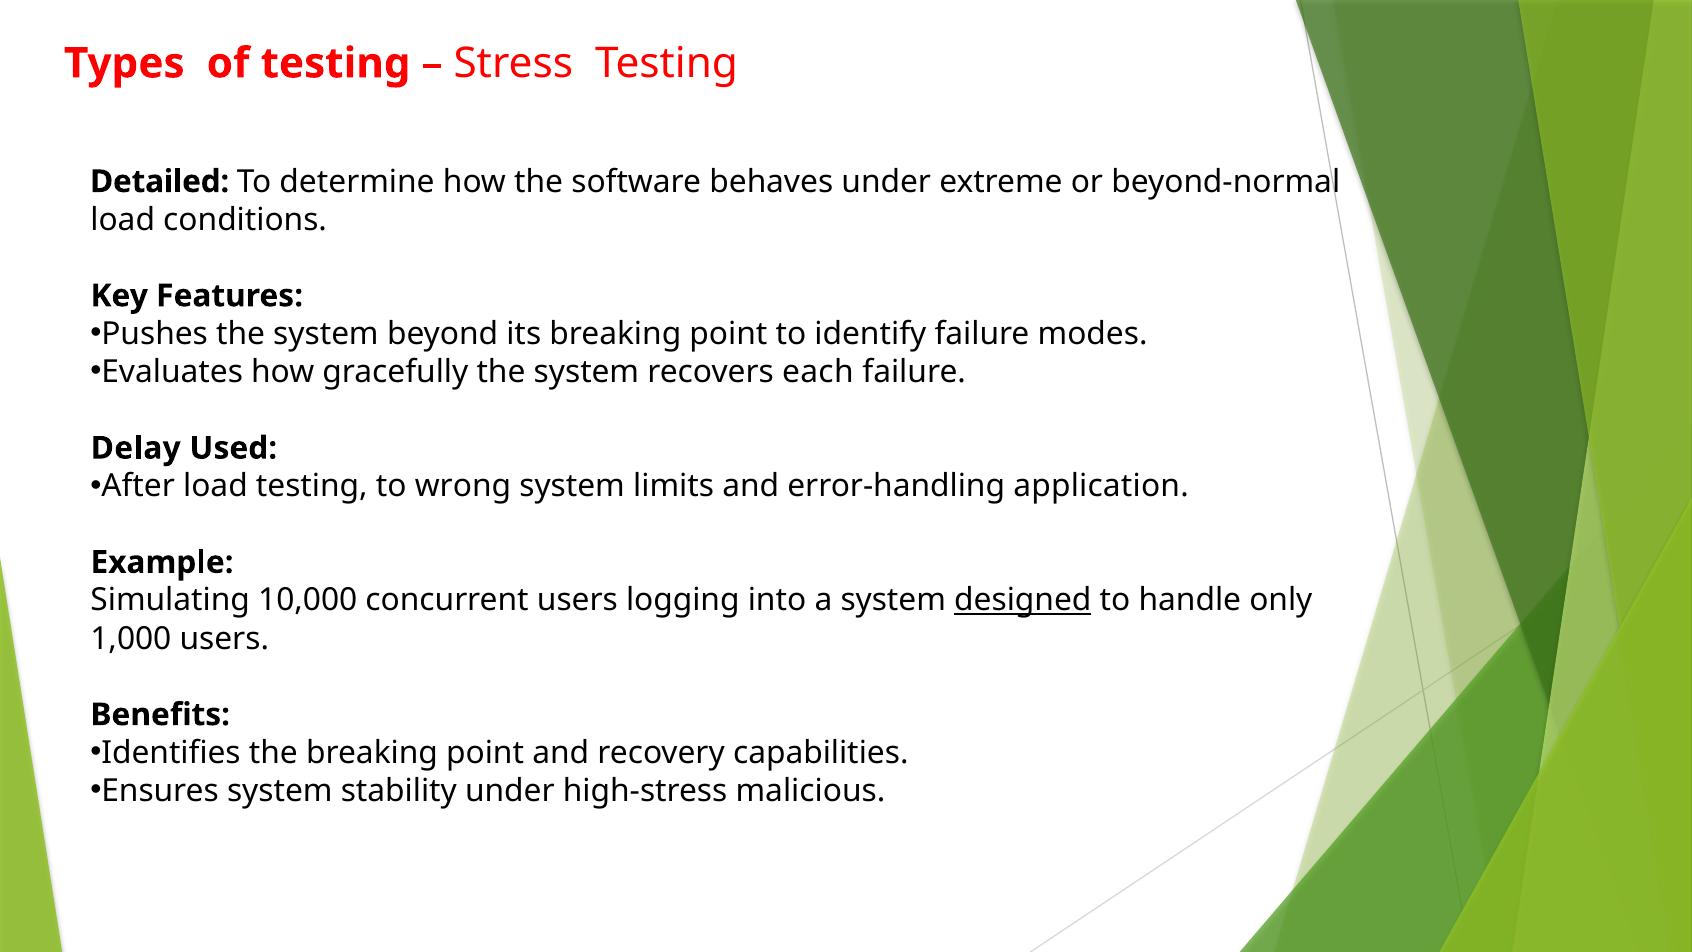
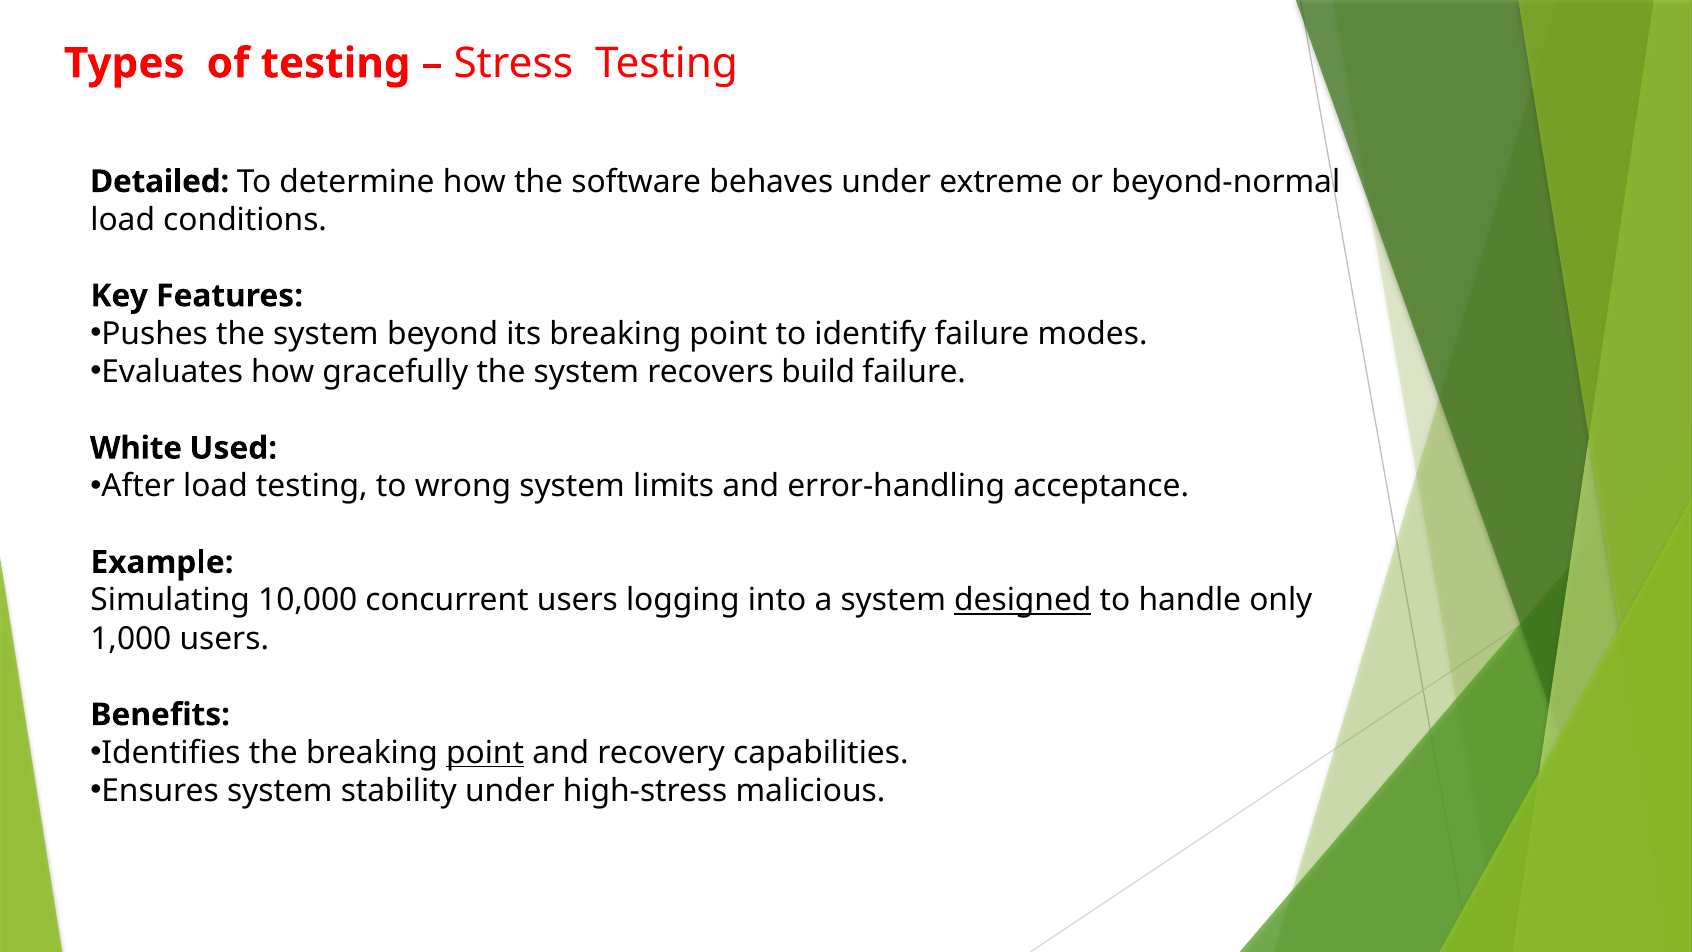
each: each -> build (818, 372)
Delay: Delay -> White (136, 448)
application: application -> acceptance (1101, 486)
point underline: none -> present (485, 753)
